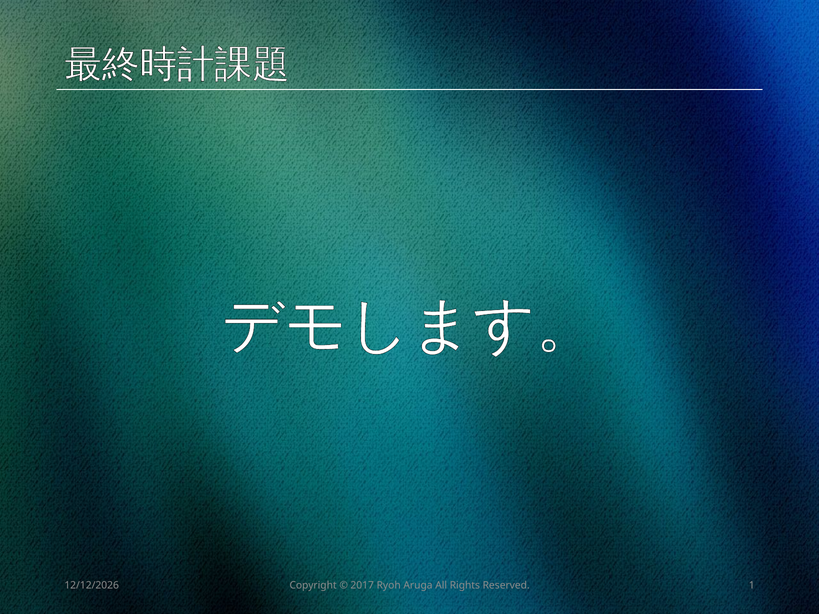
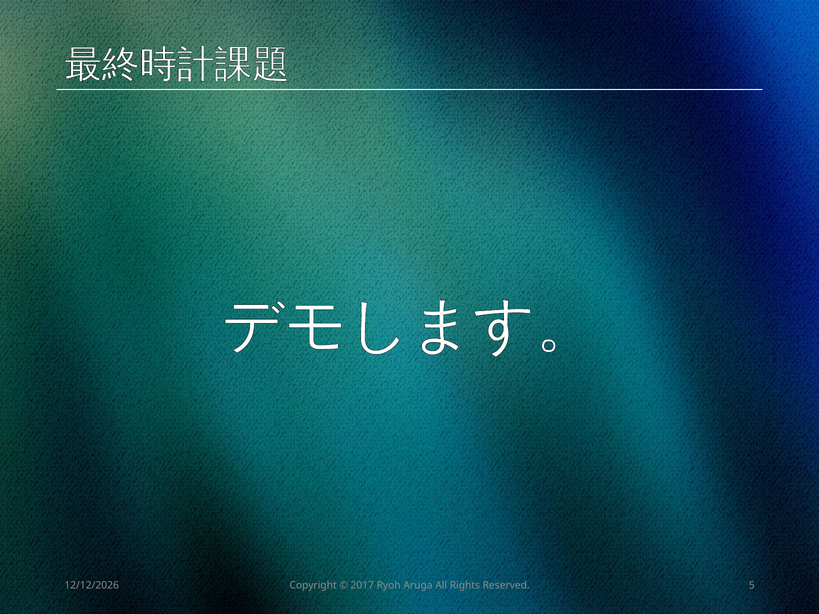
1: 1 -> 5 (752, 586)
